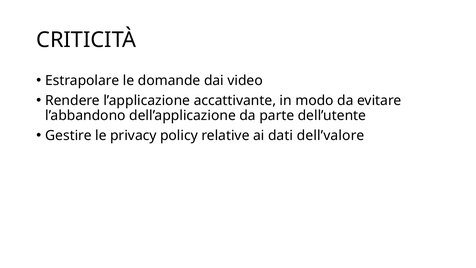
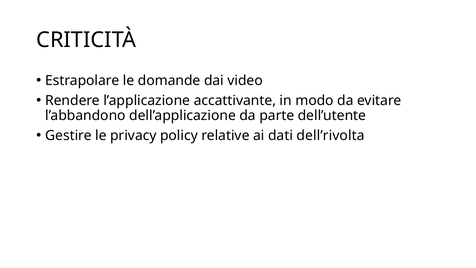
dell’valore: dell’valore -> dell’rivolta (331, 135)
